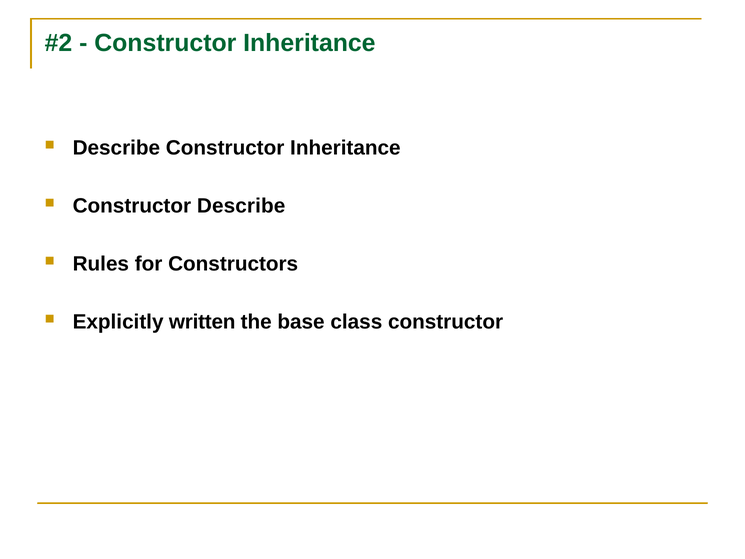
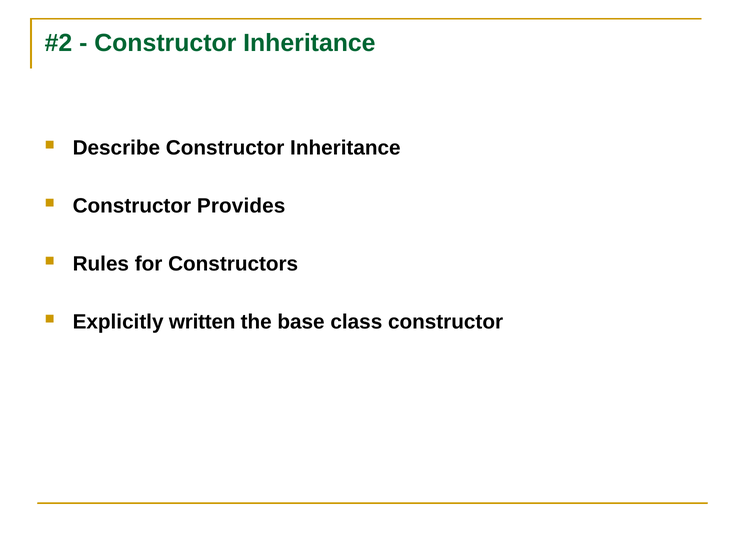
Constructor Describe: Describe -> Provides (241, 206)
